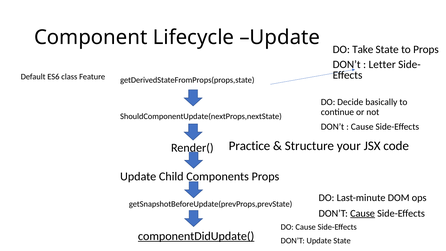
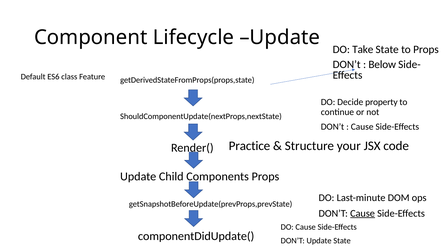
Letter: Letter -> Below (382, 64)
basically: basically -> property (381, 102)
componentDidUpdate( underline: present -> none (196, 236)
